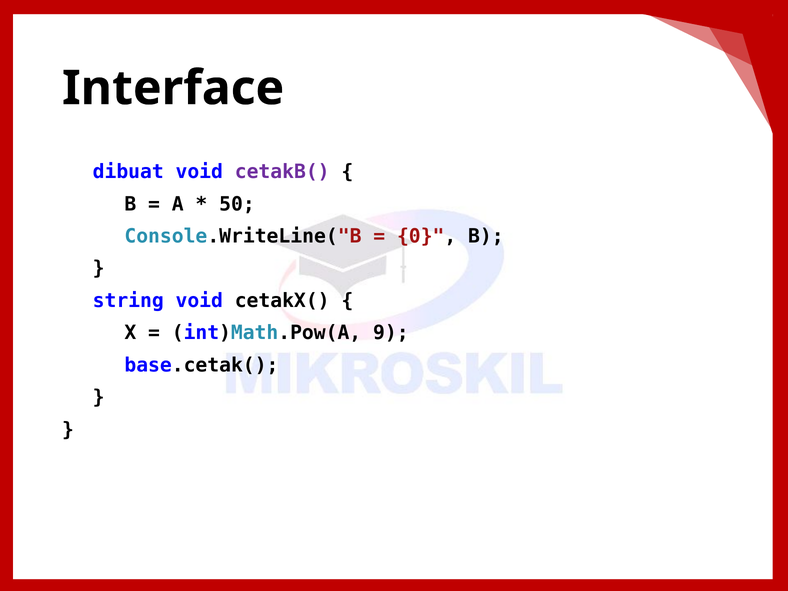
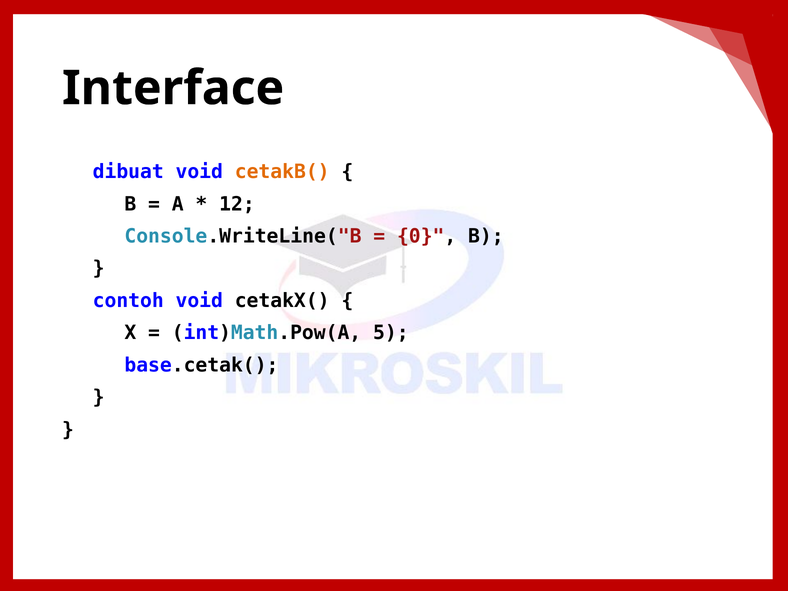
cetakB( colour: purple -> orange (282, 172)
50: 50 -> 12 (237, 204)
string: string -> contoh (128, 301)
9: 9 -> 5 (391, 333)
